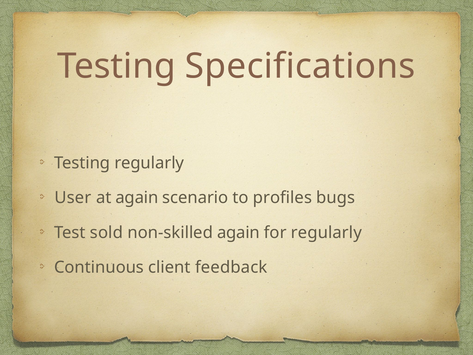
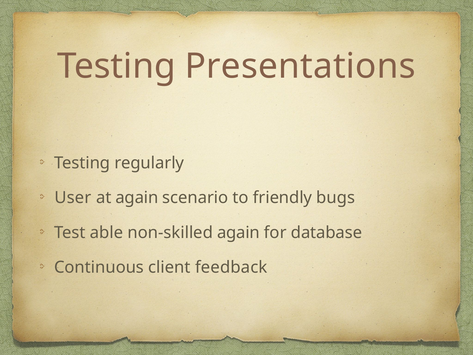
Specifications: Specifications -> Presentations (300, 66)
profiles: profiles -> friendly (283, 198)
sold: sold -> able (106, 232)
for regularly: regularly -> database (326, 232)
